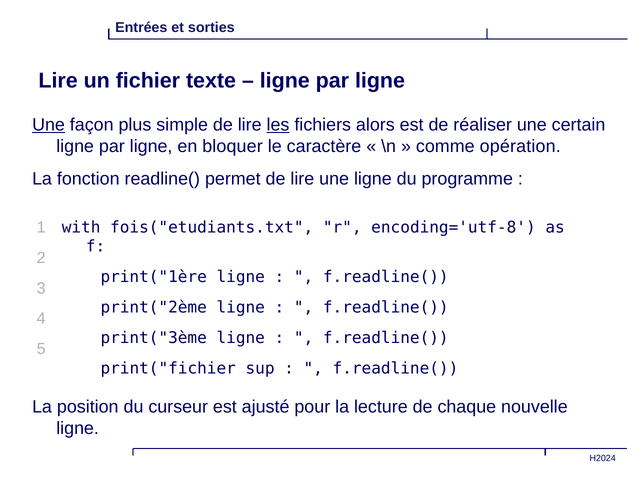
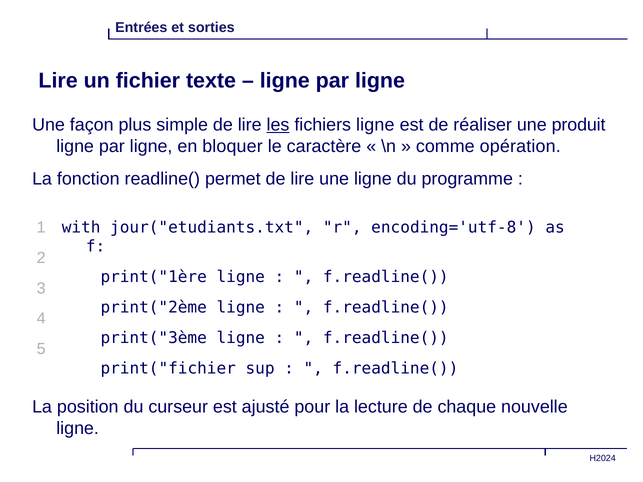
Une underline: present -> none (49, 125)
fichiers alors: alors -> ligne (375, 125)
certain: certain -> produit (579, 125)
fois("etudiants.txt: fois("etudiants.txt -> jour("etudiants.txt (212, 227)
